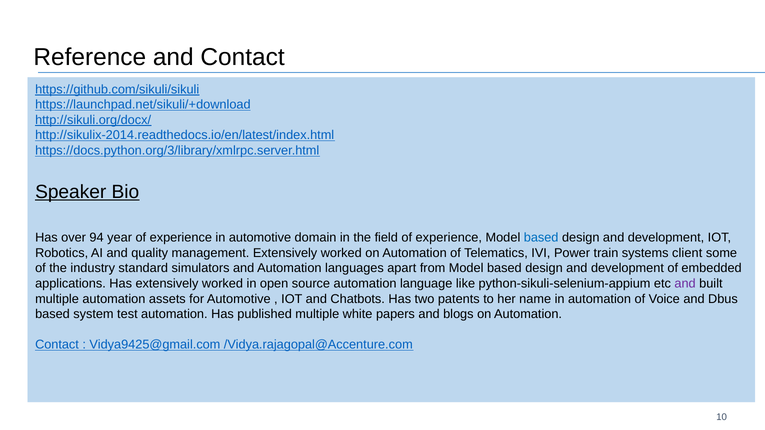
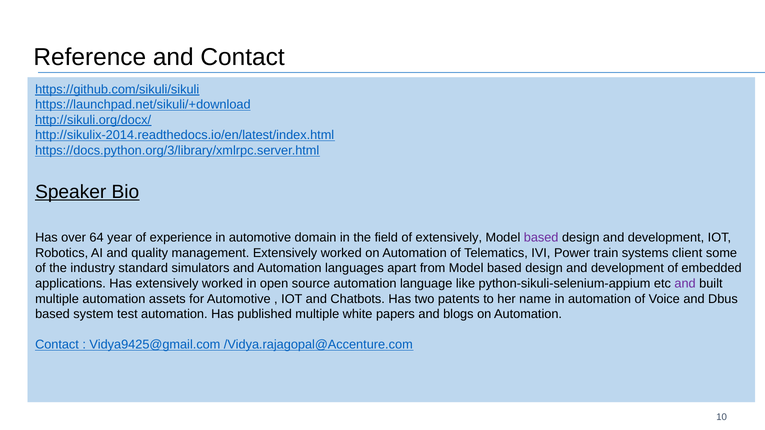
94: 94 -> 64 (97, 238)
field of experience: experience -> extensively (449, 238)
based colour: blue -> purple (541, 238)
